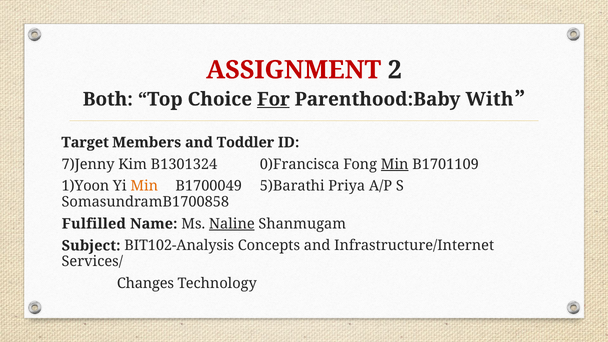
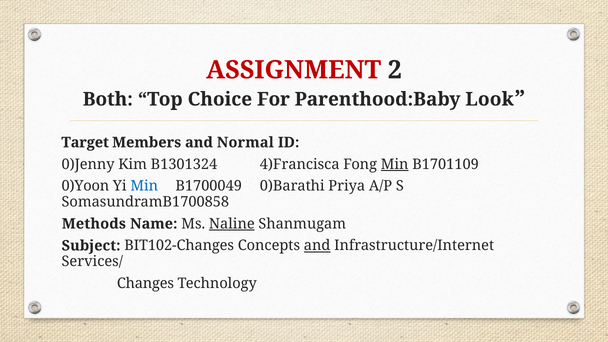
For underline: present -> none (273, 99)
With: With -> Look (490, 99)
Toddler: Toddler -> Normal (245, 142)
7)Jenny: 7)Jenny -> 0)Jenny (88, 164)
0)Francisca: 0)Francisca -> 4)Francisca (300, 164)
1)Yoon: 1)Yoon -> 0)Yoon (85, 186)
Min colour: orange -> blue (144, 186)
5)Barathi: 5)Barathi -> 0)Barathi (292, 186)
Fulfilled: Fulfilled -> Methods (94, 224)
BIT102-Analysis: BIT102-Analysis -> BIT102-Changes (179, 246)
and underline: none -> present (317, 246)
